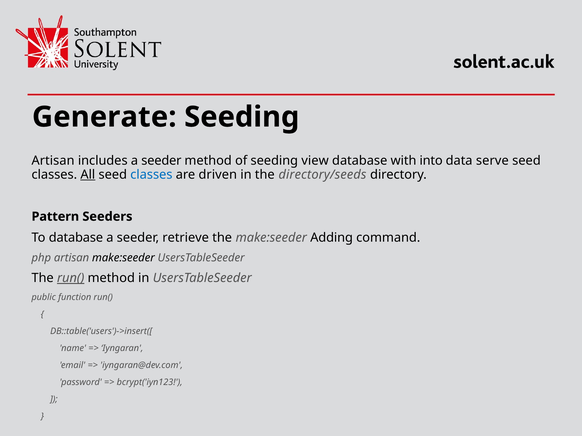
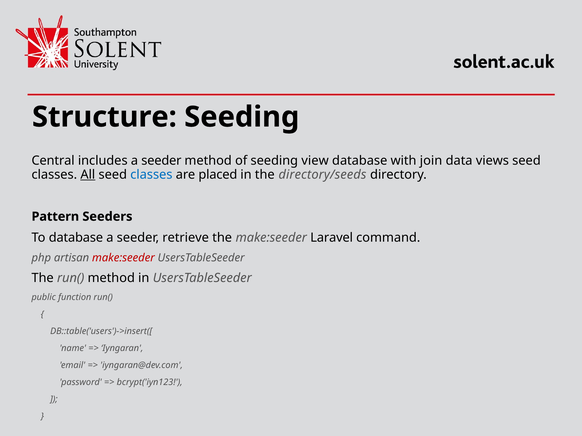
Generate: Generate -> Structure (104, 117)
Artisan: Artisan -> Central (53, 161)
into: into -> join (431, 161)
serve: serve -> views (492, 161)
driven: driven -> placed (218, 175)
Adding: Adding -> Laravel (332, 238)
make:seeder colour: black -> red (123, 258)
run( underline: present -> none (71, 278)
